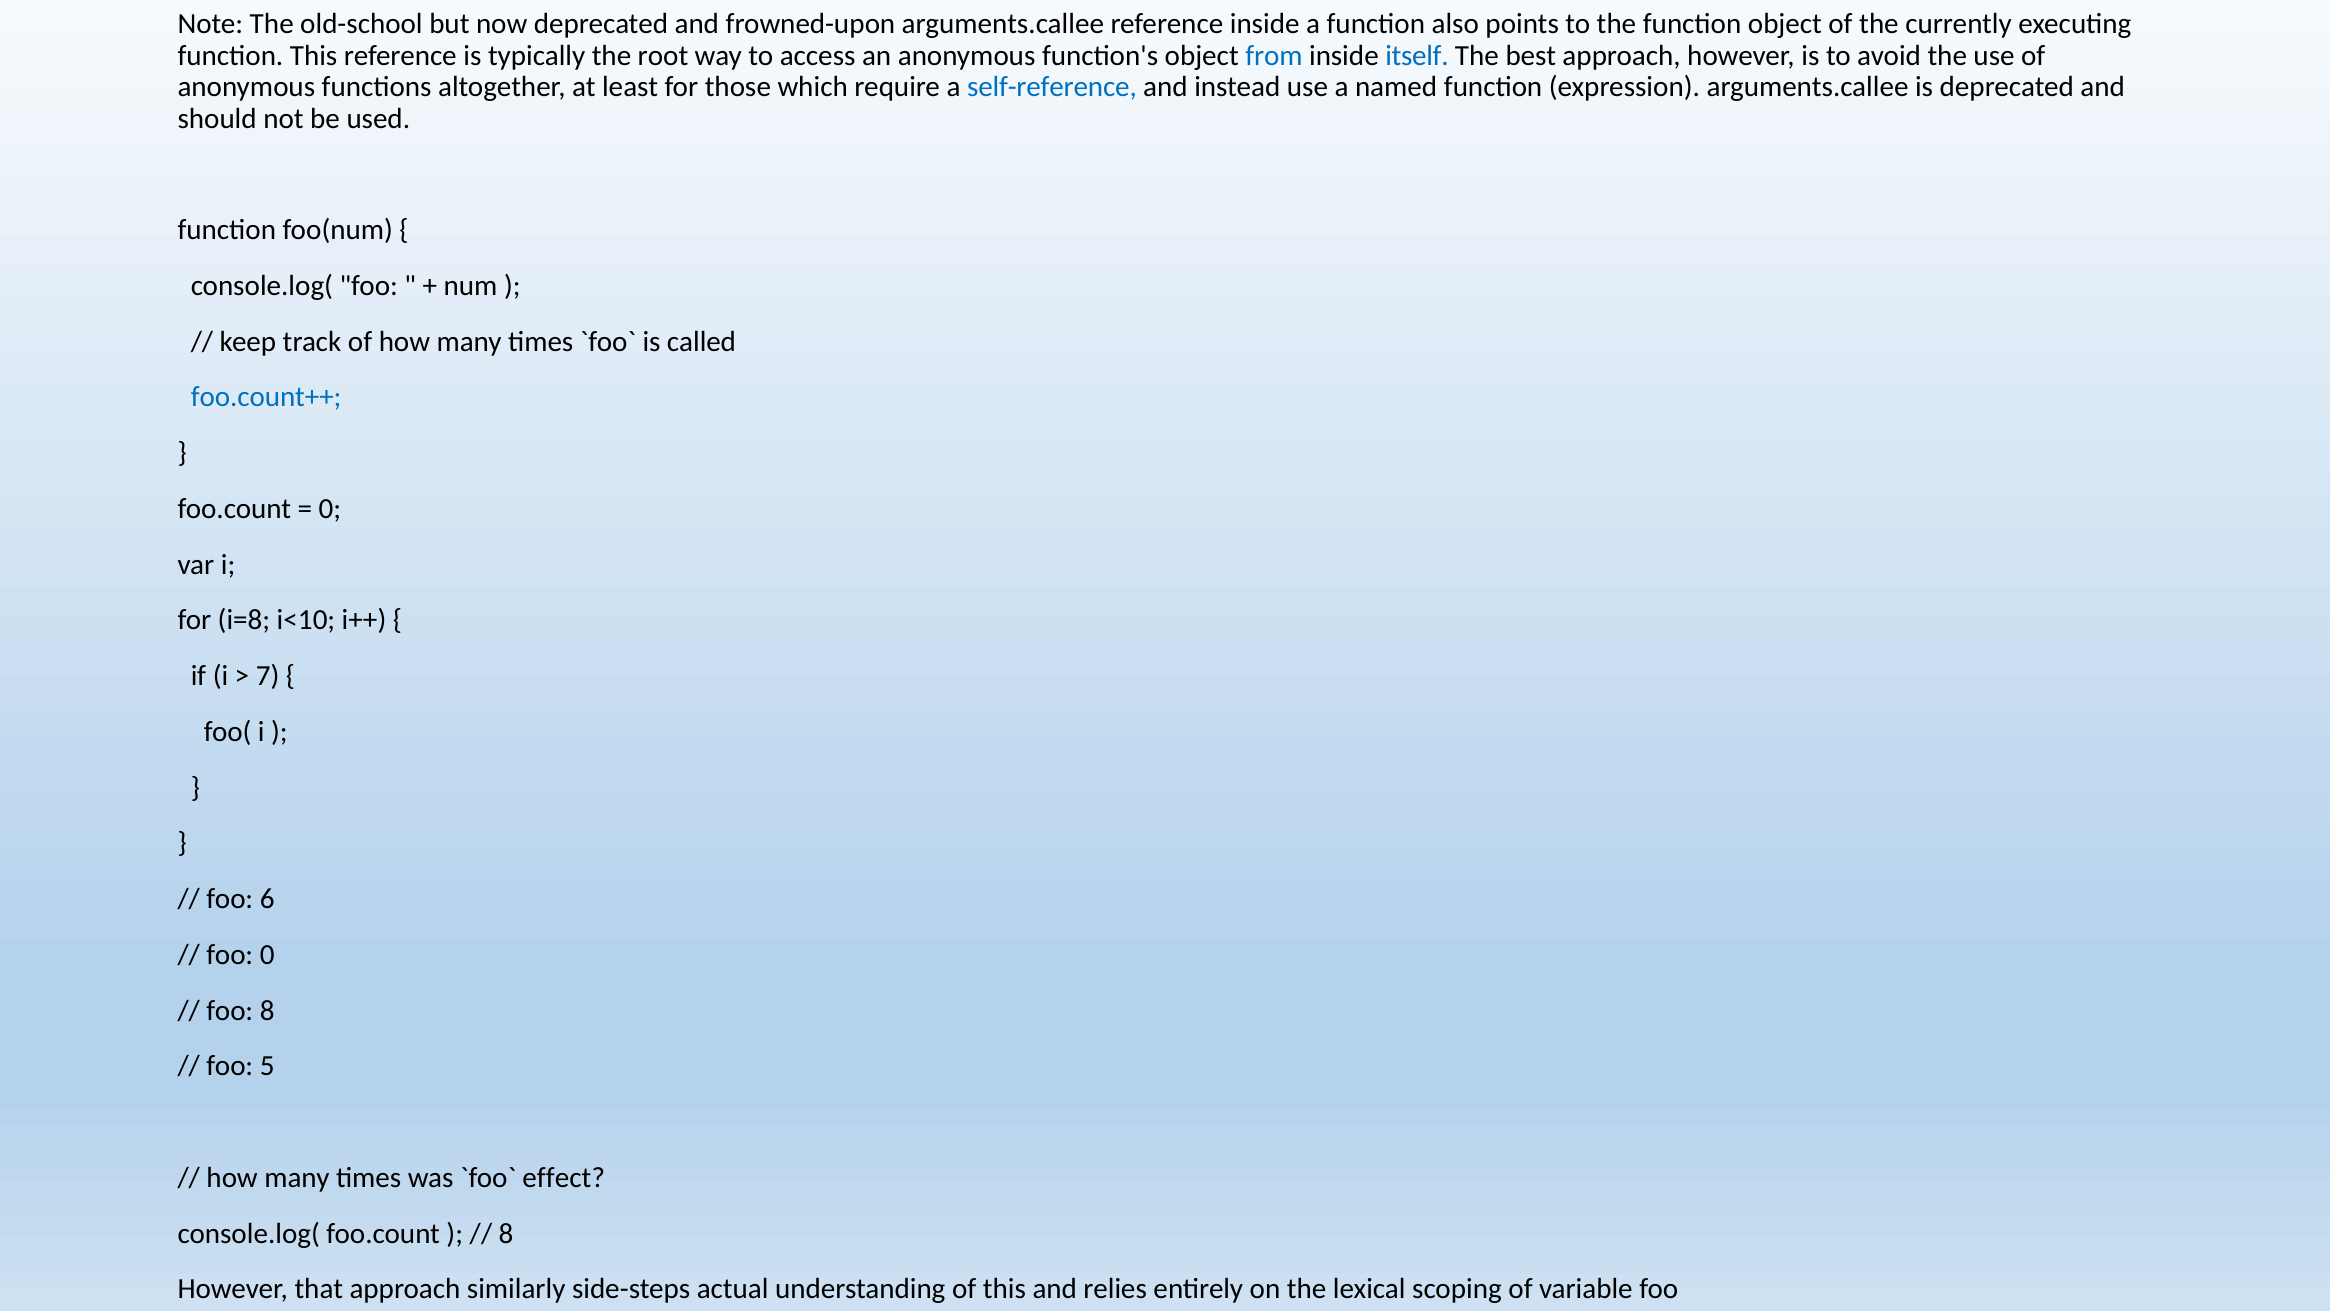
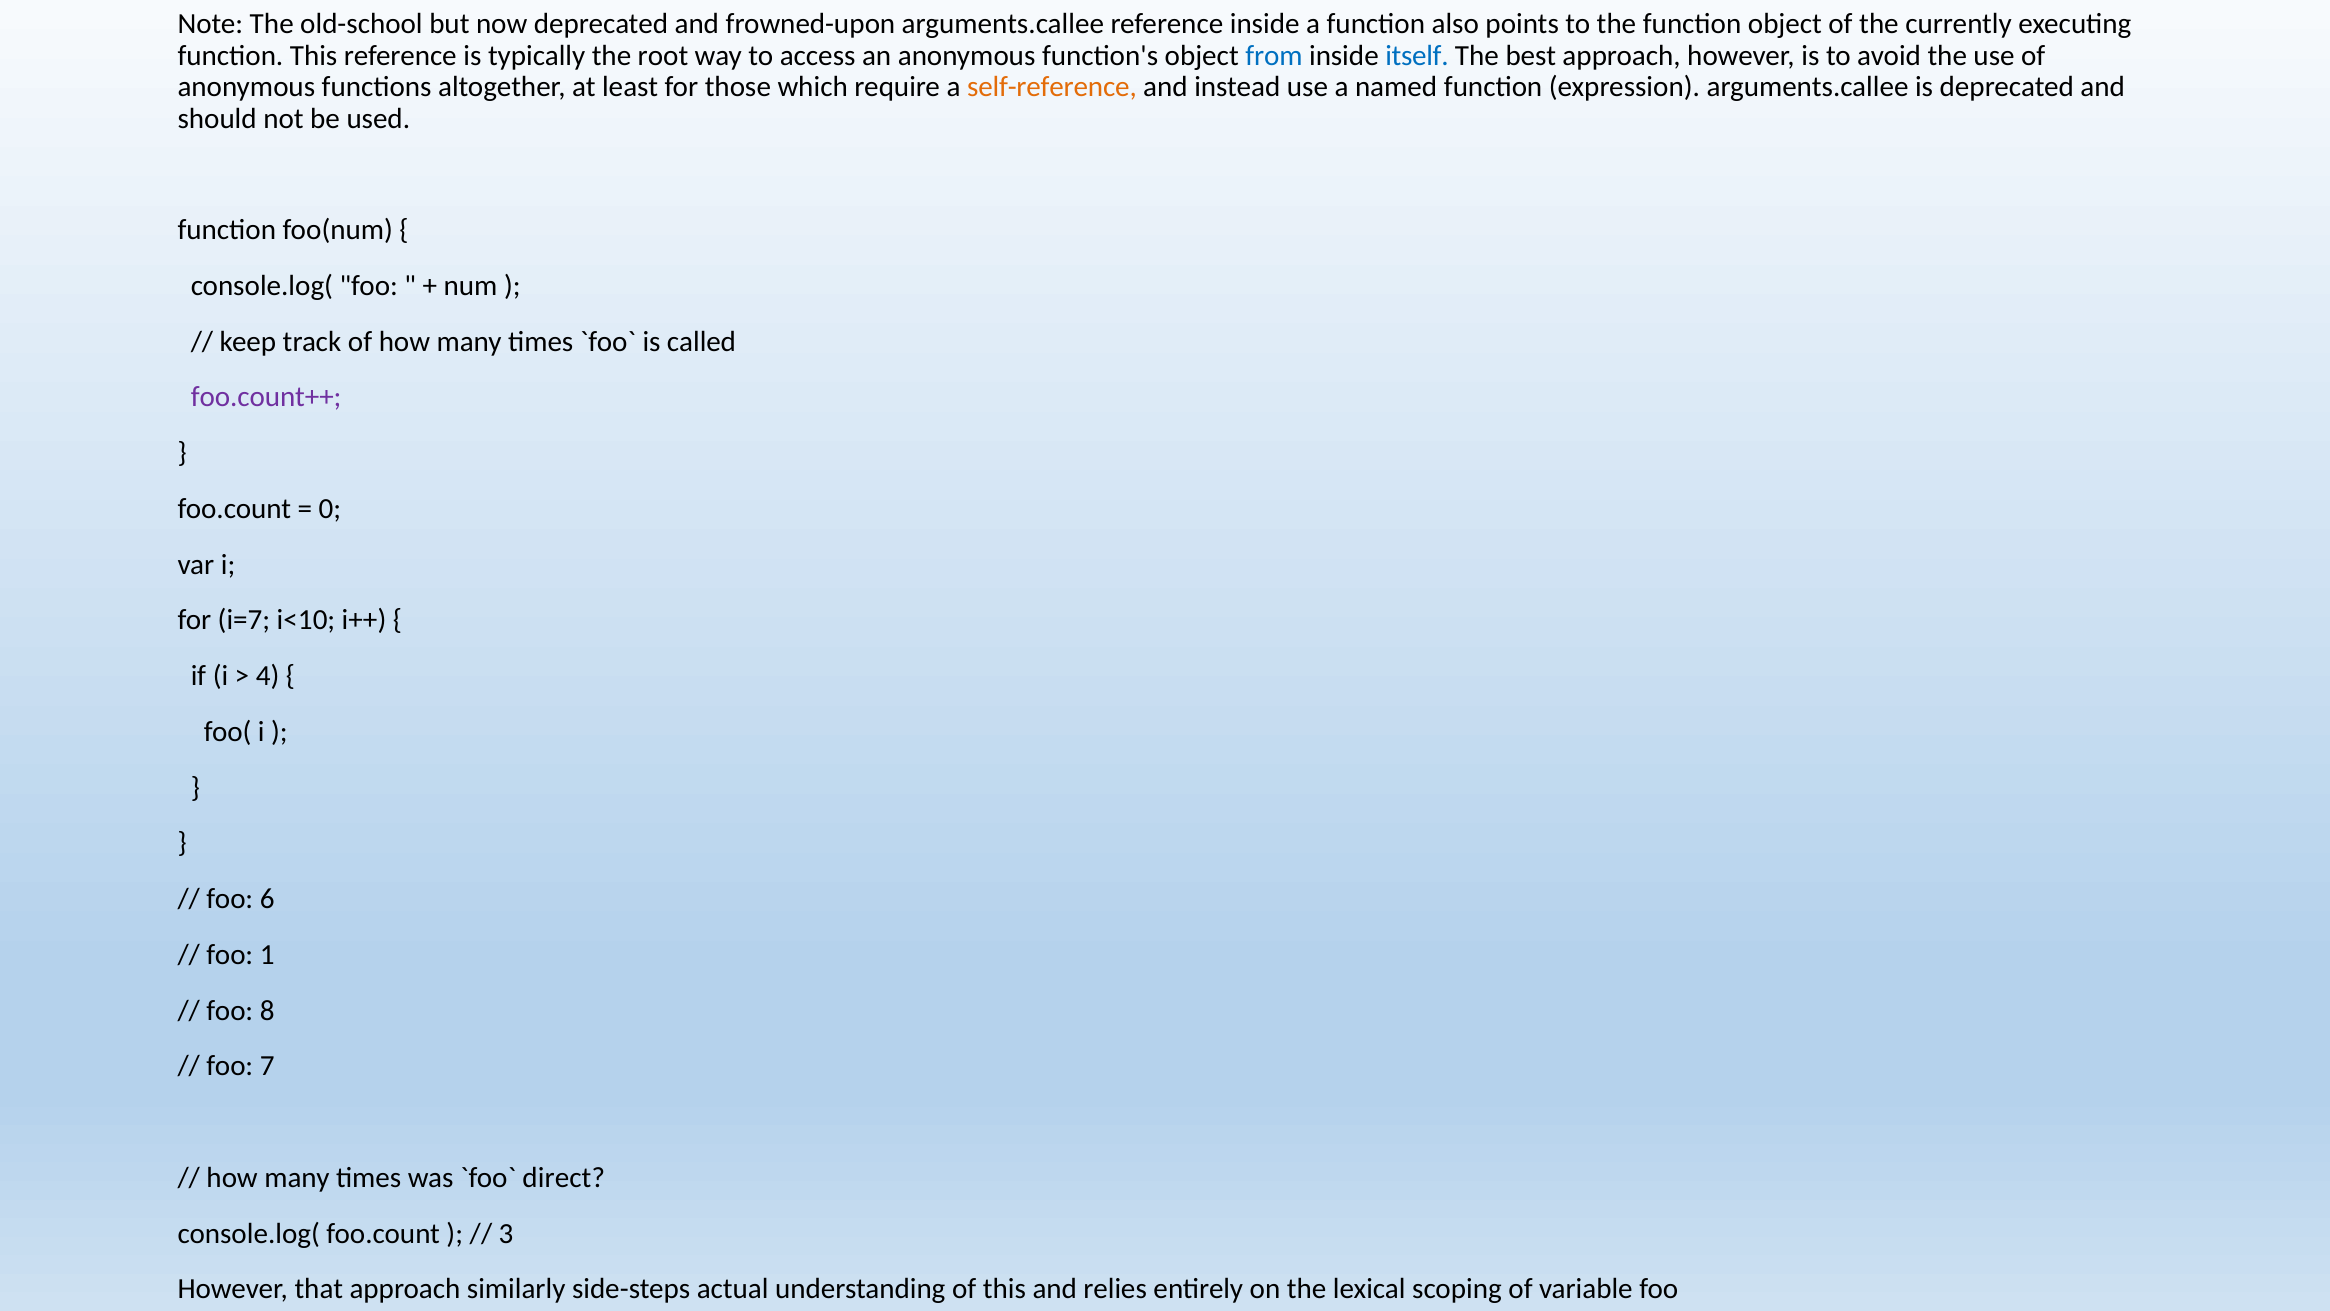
self-reference colour: blue -> orange (1052, 87)
foo.count++ colour: blue -> purple (266, 397)
i=8: i=8 -> i=7 (244, 620)
7: 7 -> 4 (268, 676)
foo 0: 0 -> 1 (267, 955)
5: 5 -> 7 (267, 1066)
effect: effect -> direct (564, 1177)
8: 8 -> 3 (506, 1233)
